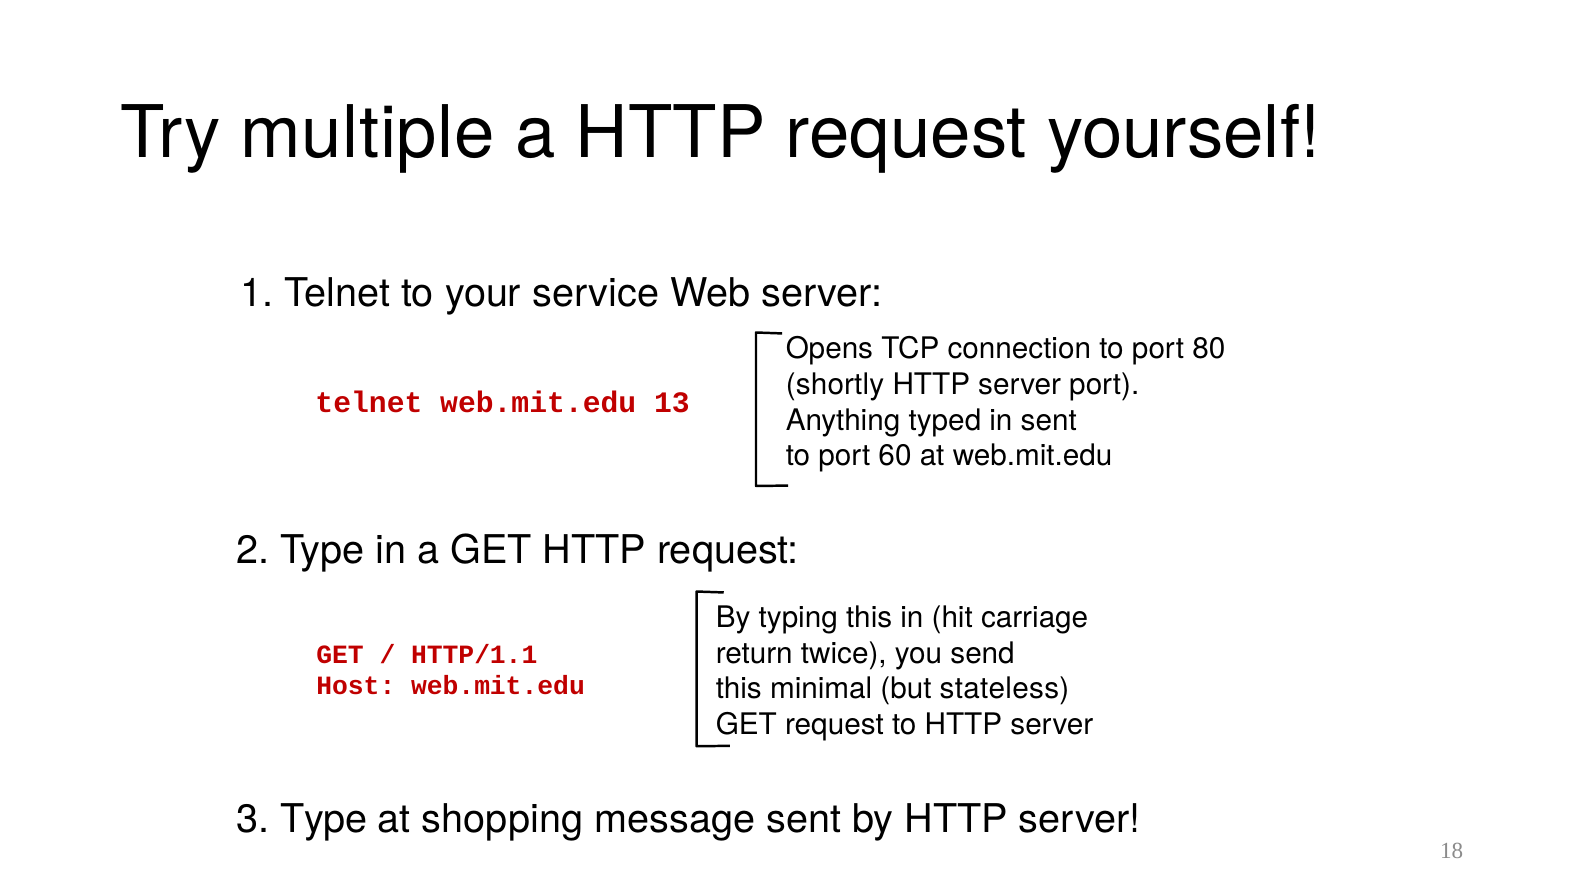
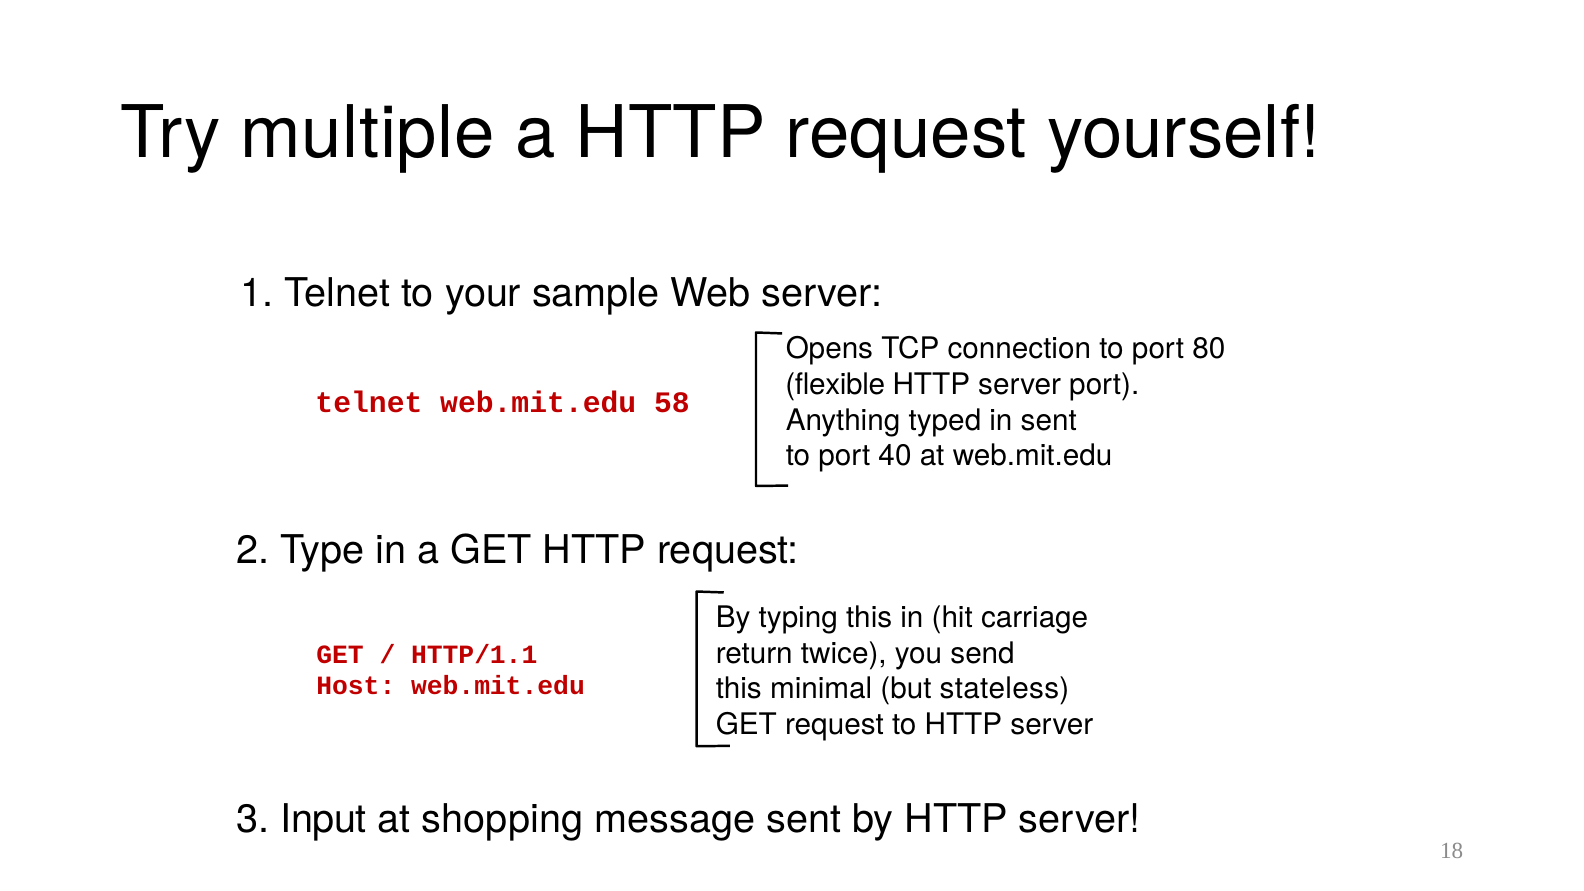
service: service -> sample (596, 294)
shortly: shortly -> flexible (835, 385)
13: 13 -> 58 (672, 403)
60: 60 -> 40 (895, 456)
3 Type: Type -> Input (324, 820)
